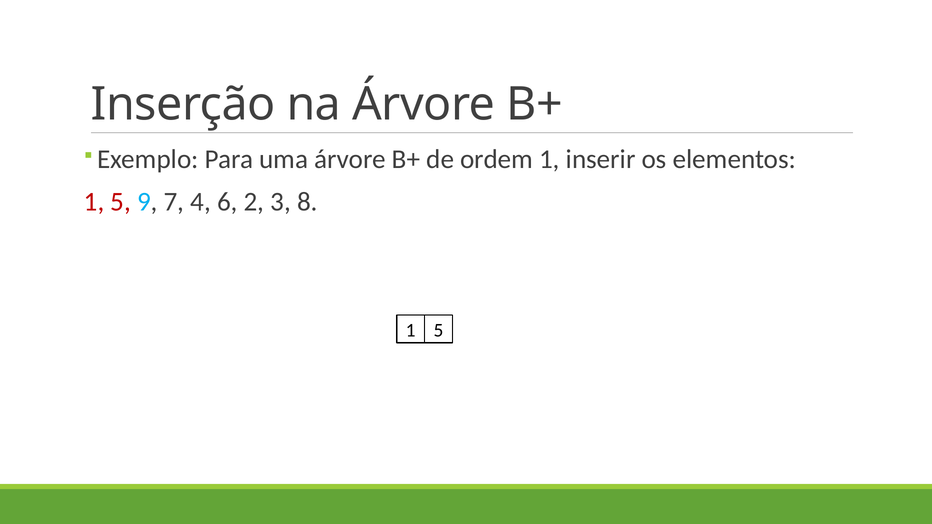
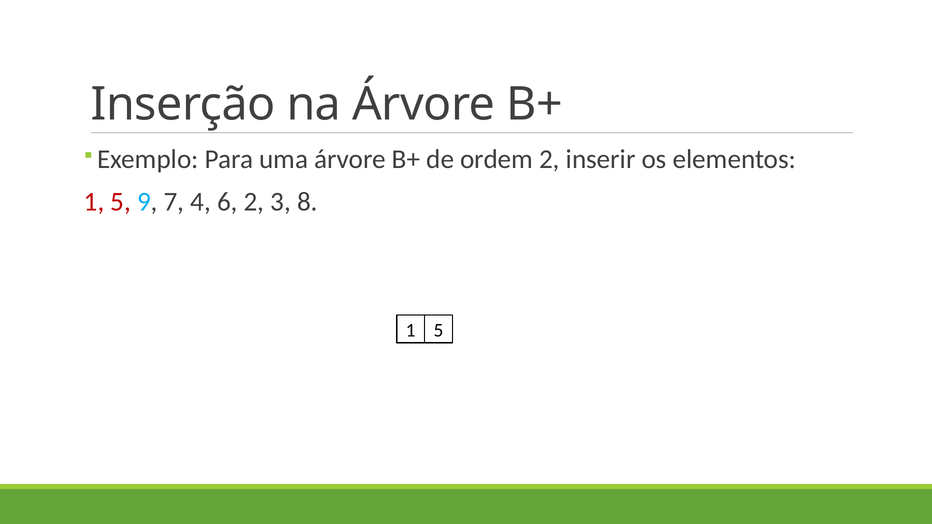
ordem 1: 1 -> 2 (549, 159)
